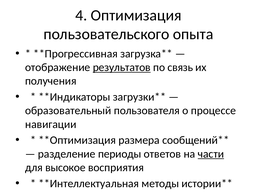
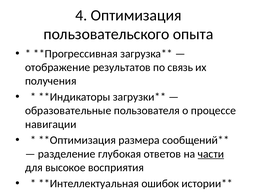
результатов underline: present -> none (122, 68)
образовательный: образовательный -> образовательные (68, 111)
периоды: периоды -> глубокая (120, 154)
методы: методы -> ошибок (160, 184)
